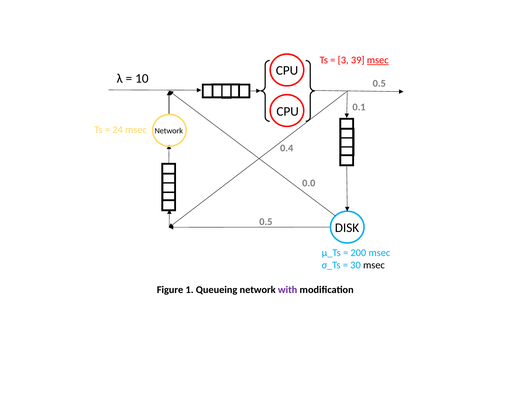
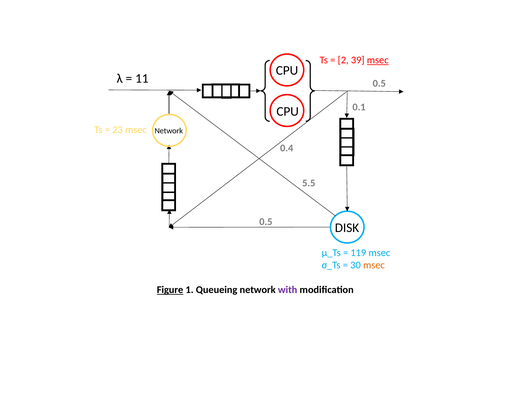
3: 3 -> 2 (343, 60)
10: 10 -> 11 (142, 79)
24: 24 -> 23 (118, 130)
0.0: 0.0 -> 5.5 (309, 184)
200: 200 -> 119 (358, 253)
msec colour: black -> orange (374, 266)
Figure underline: none -> present (170, 290)
